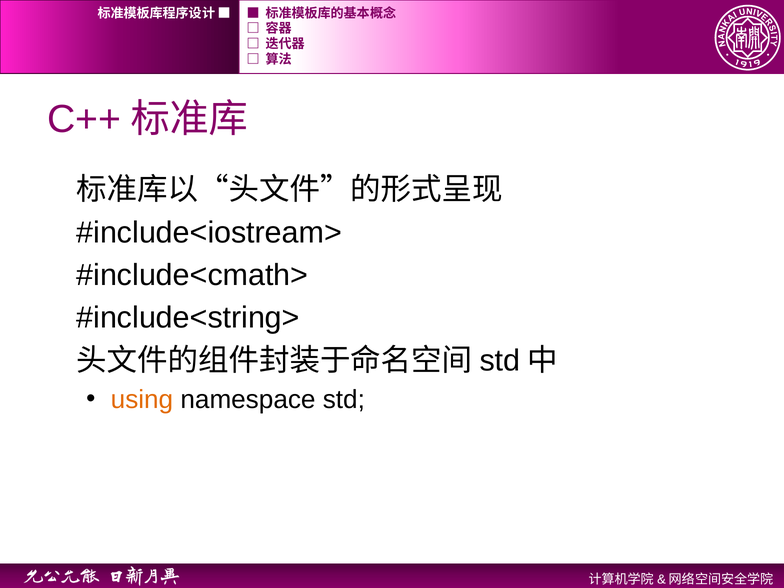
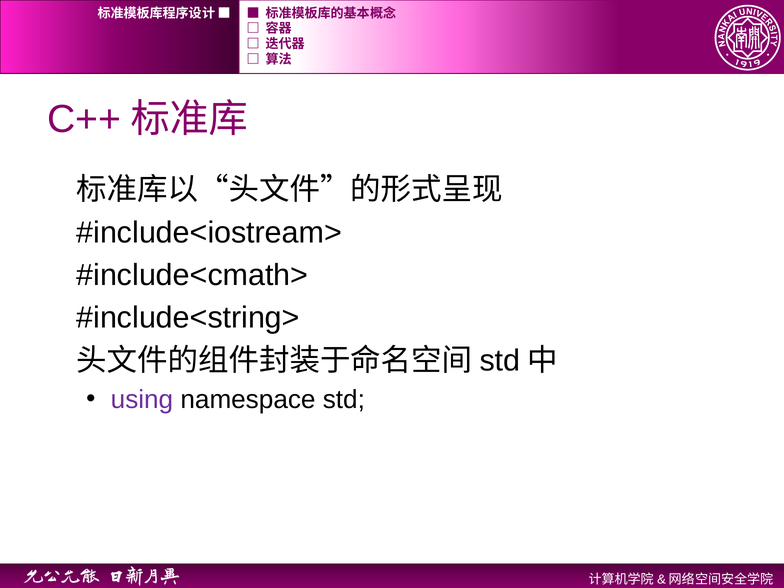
using colour: orange -> purple (142, 400)
